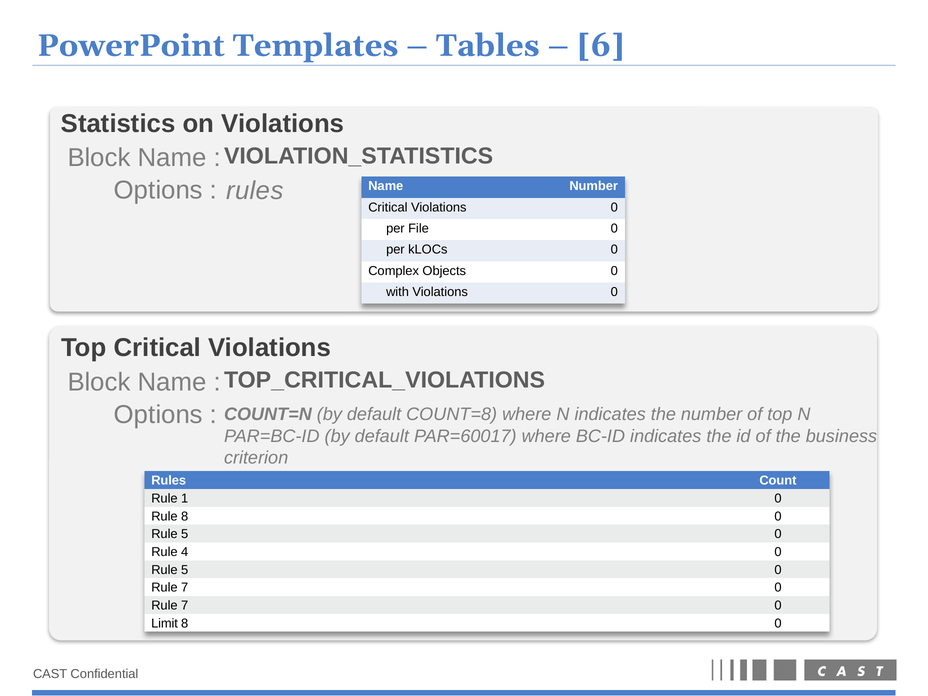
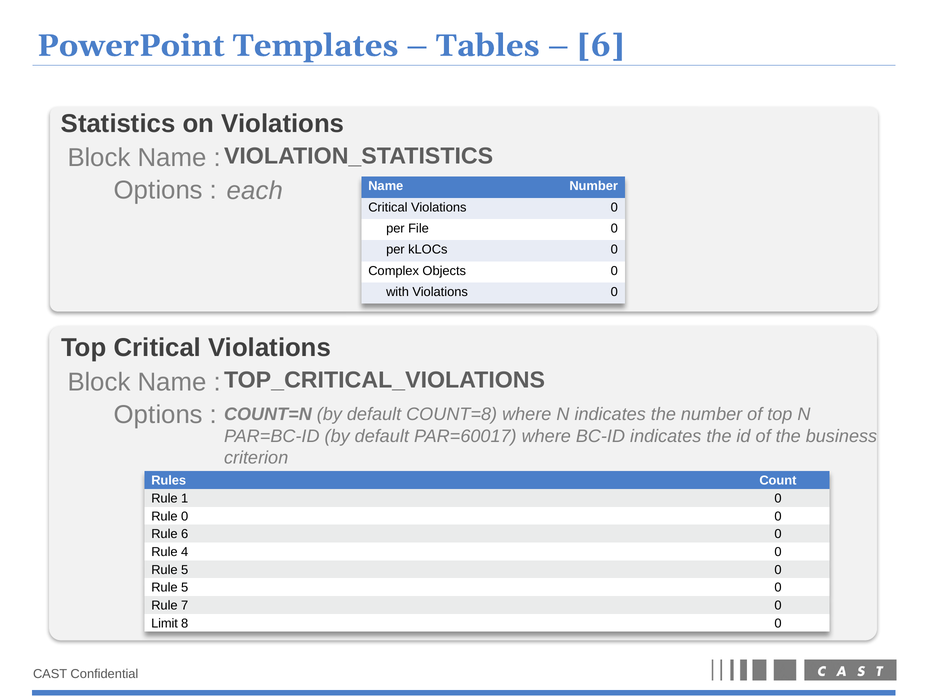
rules: rules -> each (255, 191)
Rule 8: 8 -> 0 (185, 516)
5: 5 -> 6 (185, 534)
7: 7 -> 5 (185, 588)
